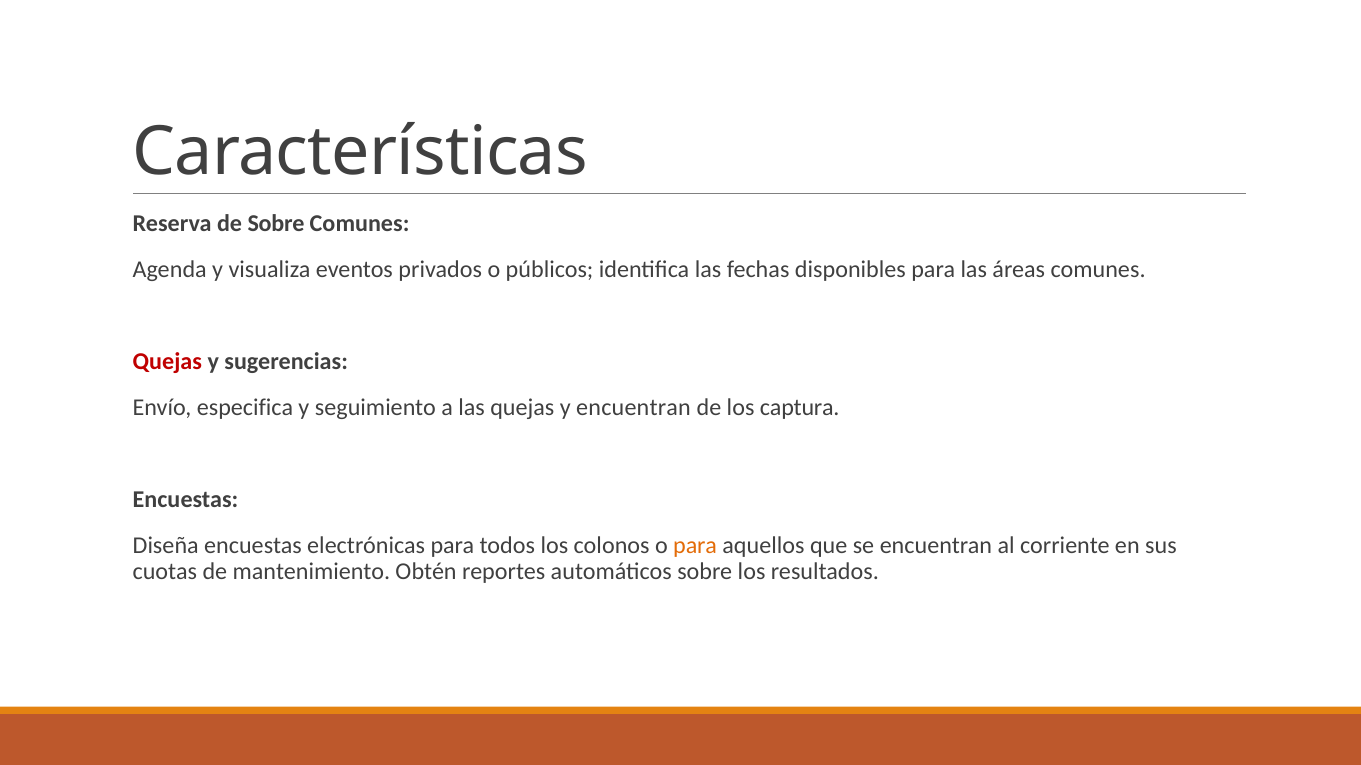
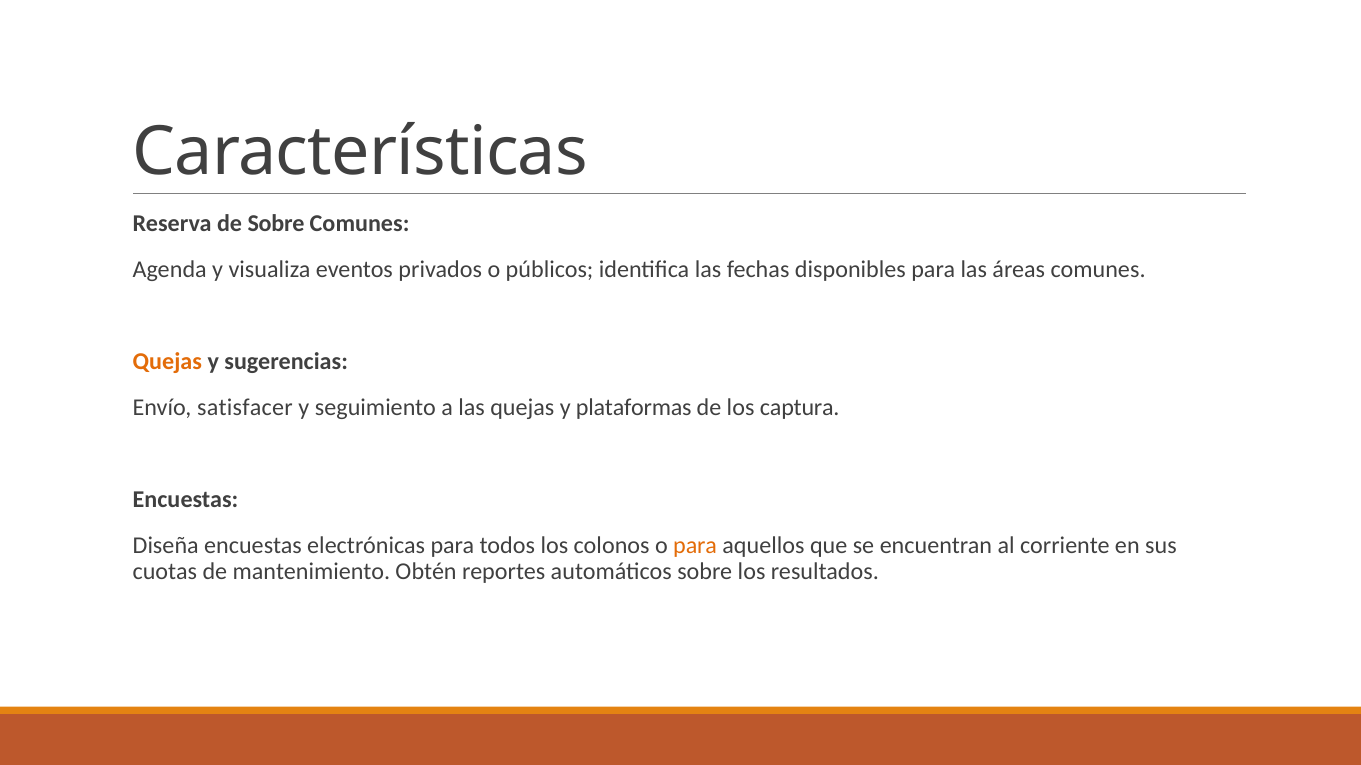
Quejas colour: red -> orange (167, 362)
especifica: especifica -> satisfacer (245, 408)
y encuentran: encuentran -> plataformas (634, 408)
